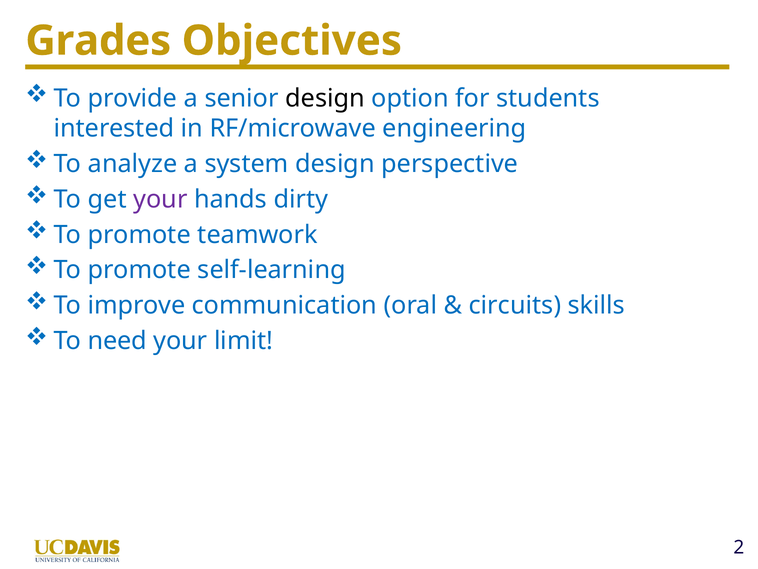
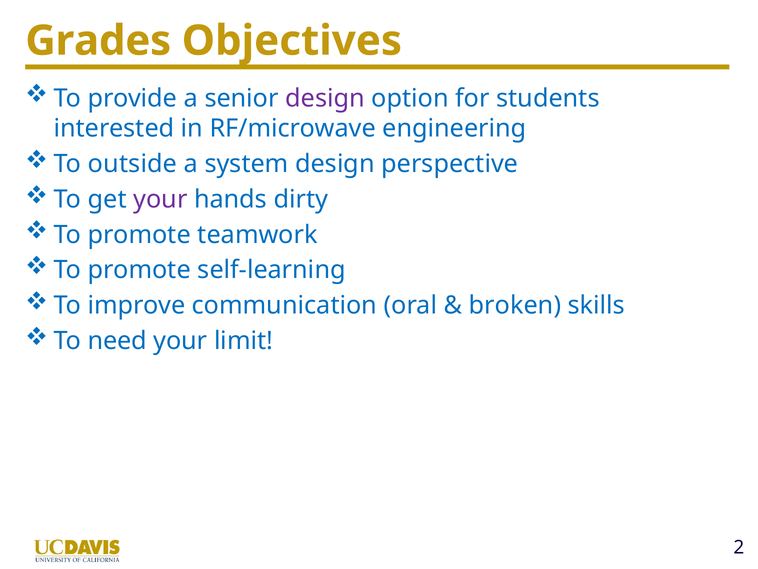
design colour: black -> purple (325, 98)
analyze: analyze -> outside (132, 164)
circuits: circuits -> broken (515, 305)
